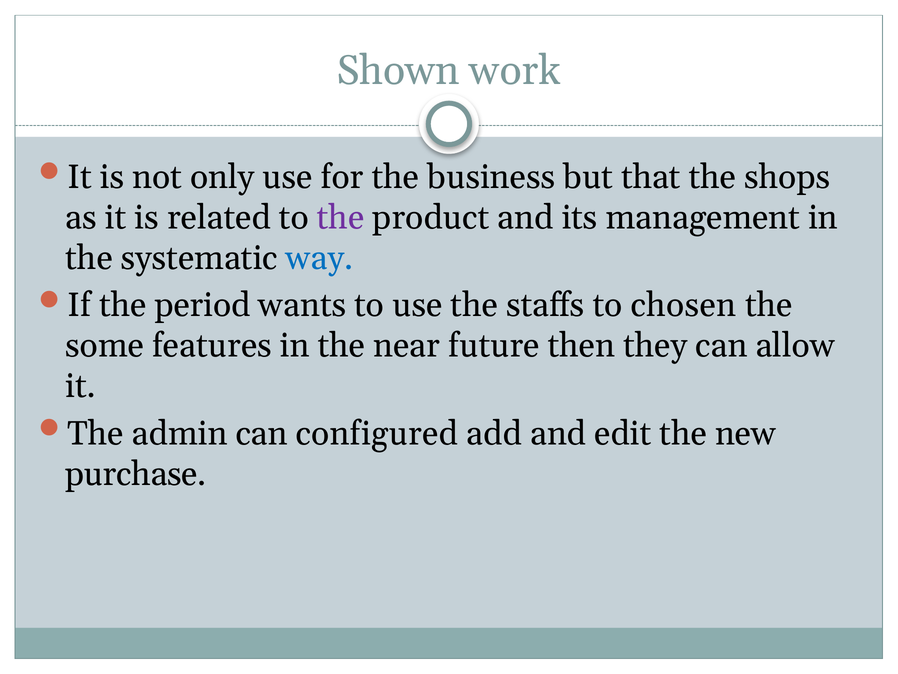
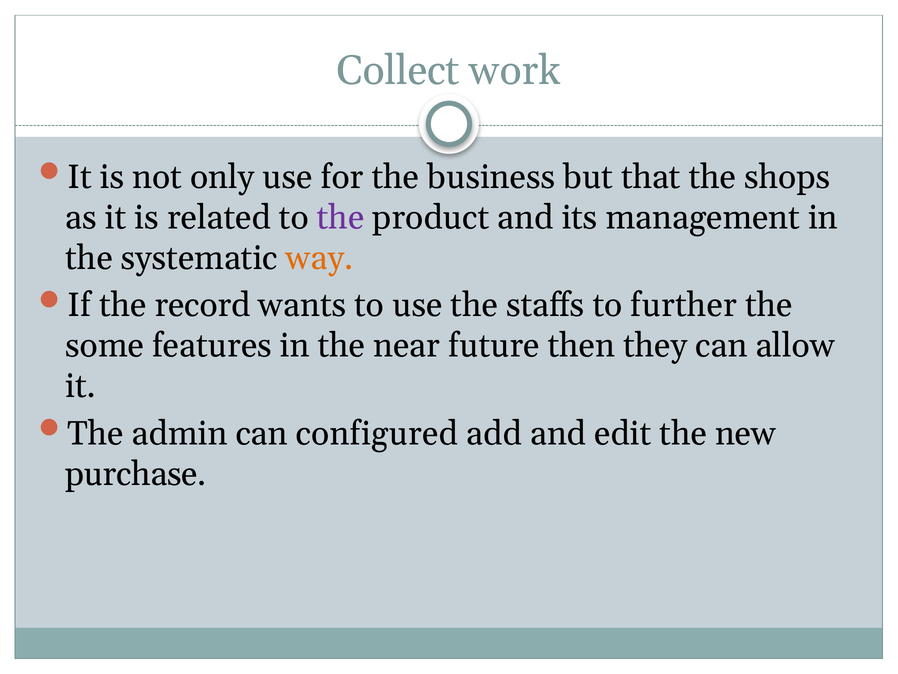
Shown: Shown -> Collect (398, 71)
way colour: blue -> orange (319, 258)
period: period -> record (203, 305)
chosen: chosen -> further (684, 305)
